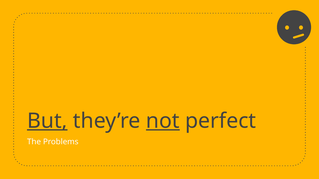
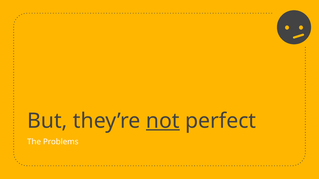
But underline: present -> none (47, 121)
